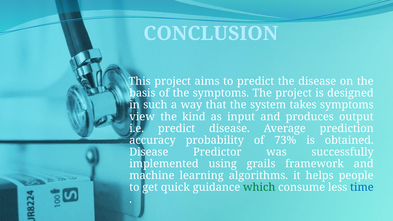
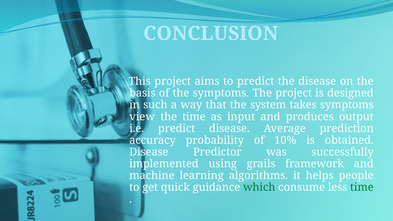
the kind: kind -> time (194, 117)
73%: 73% -> 10% (285, 140)
time colour: blue -> green (362, 187)
